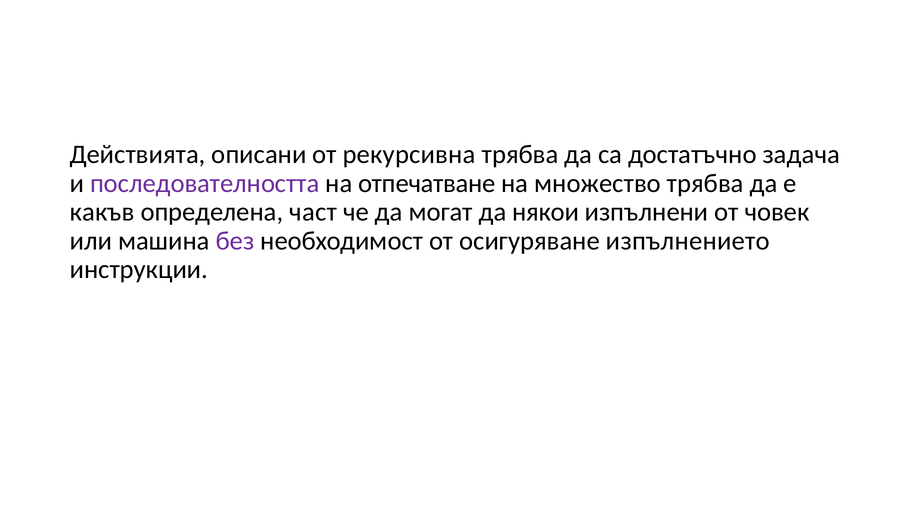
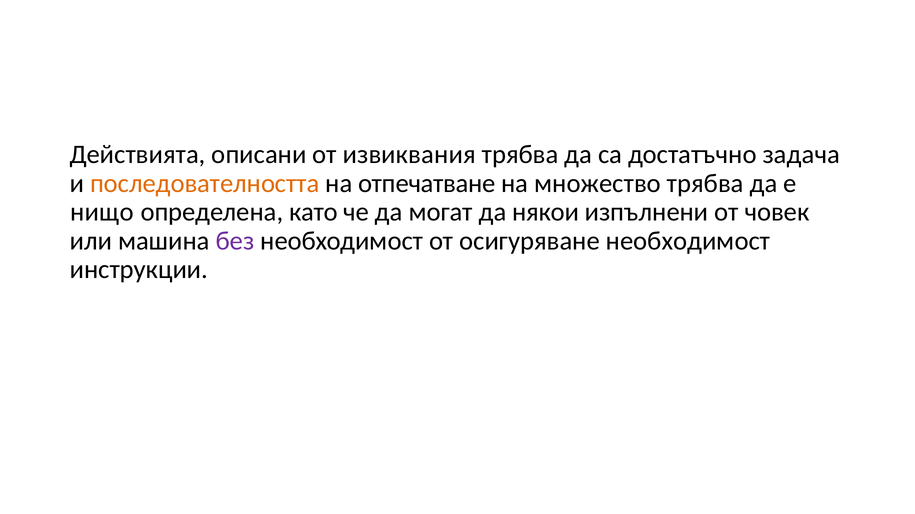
рекурсивна: рекурсивна -> извиквания (409, 155)
последователността colour: purple -> orange (205, 184)
какъв: какъв -> нищо (102, 212)
част: част -> като (313, 212)
осигуряване изпълнението: изпълнението -> необходимост (688, 241)
